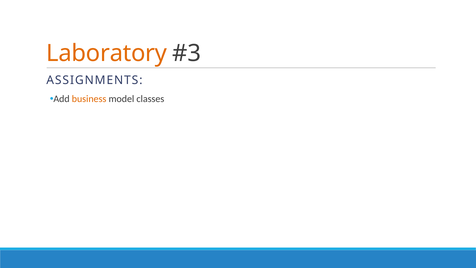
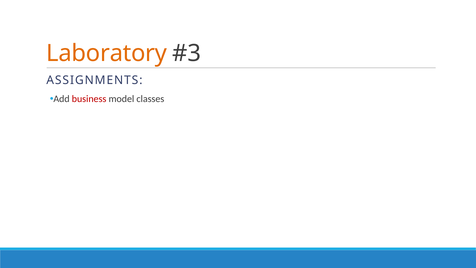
business colour: orange -> red (89, 99)
